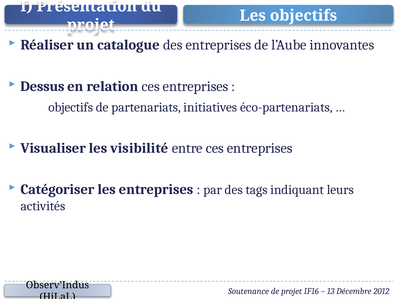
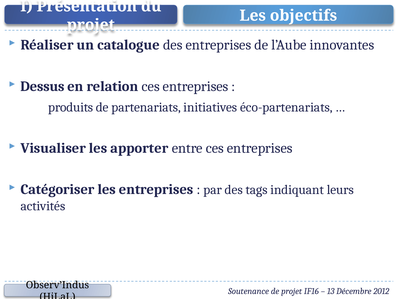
objectifs: objectifs -> produits (71, 107)
visibilité: visibilité -> apporter (139, 148)
